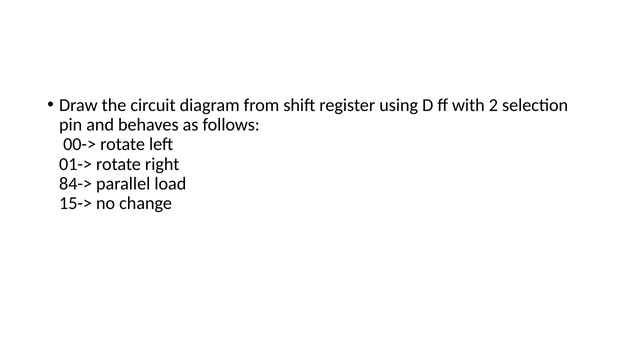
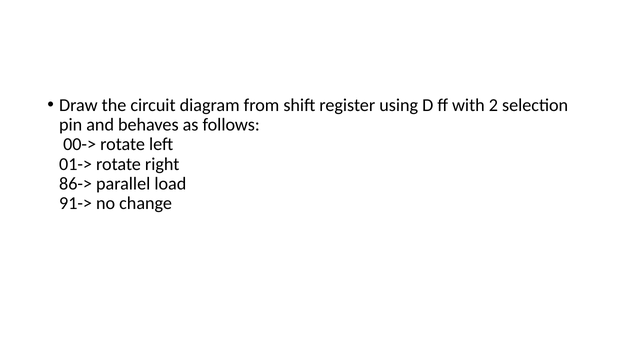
84->: 84-> -> 86-> (76, 184)
15->: 15-> -> 91-> (76, 203)
